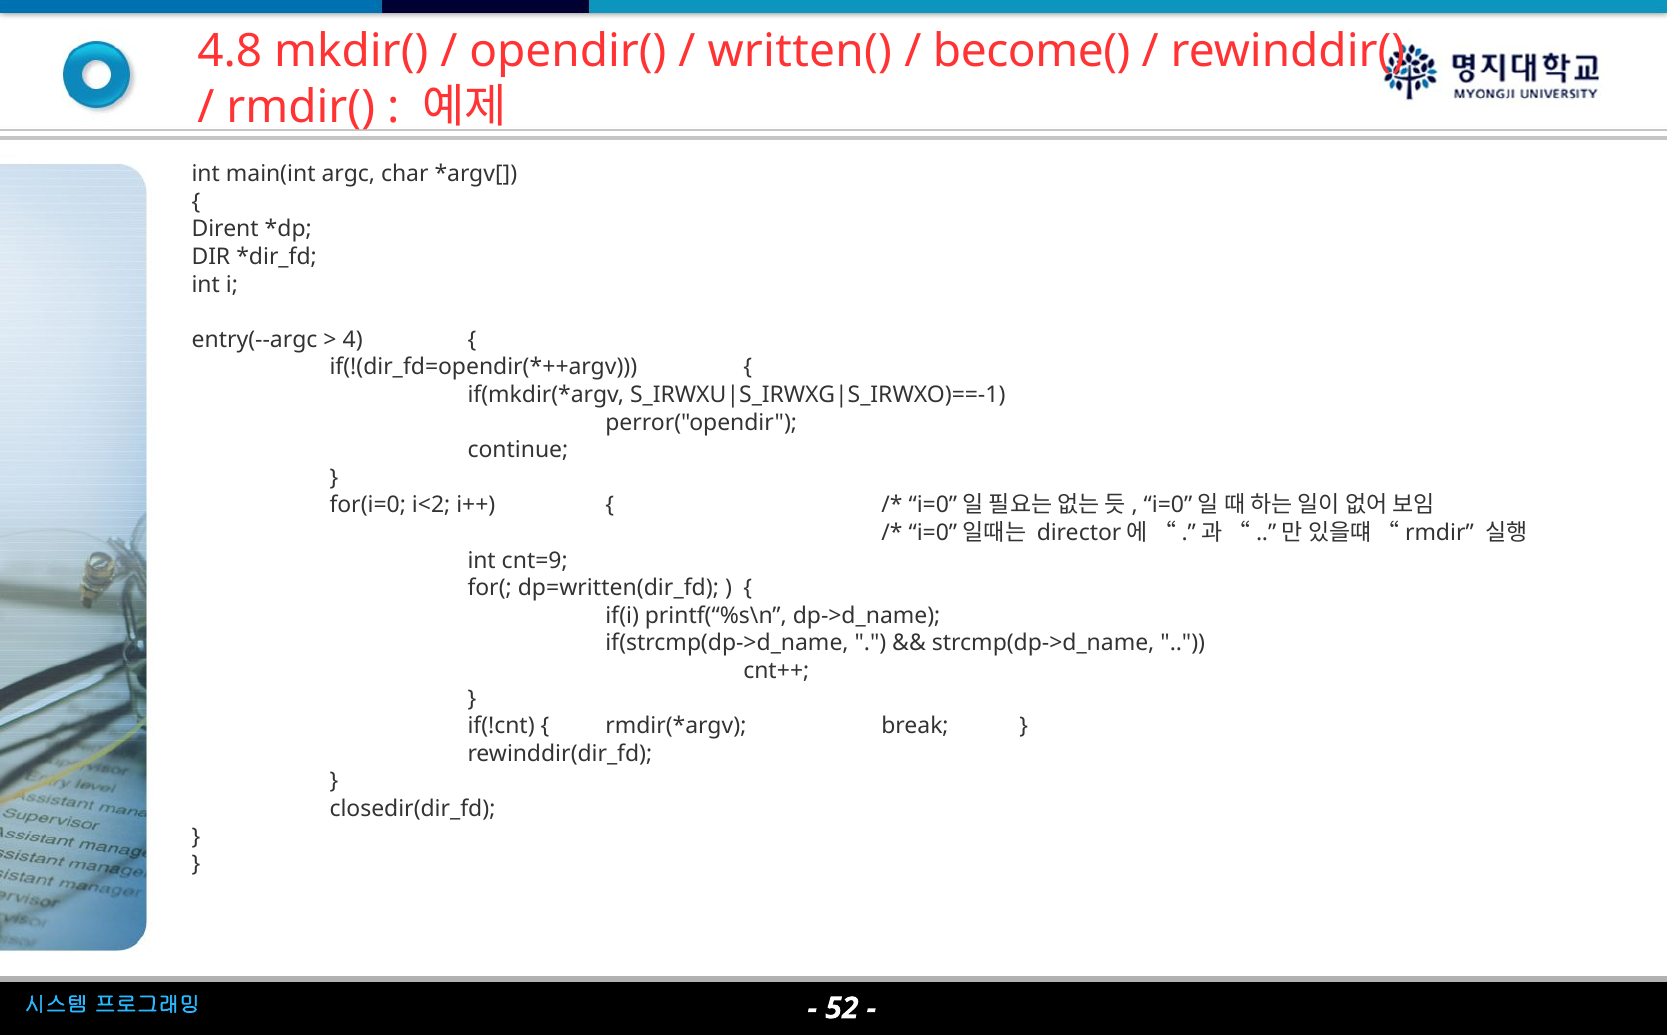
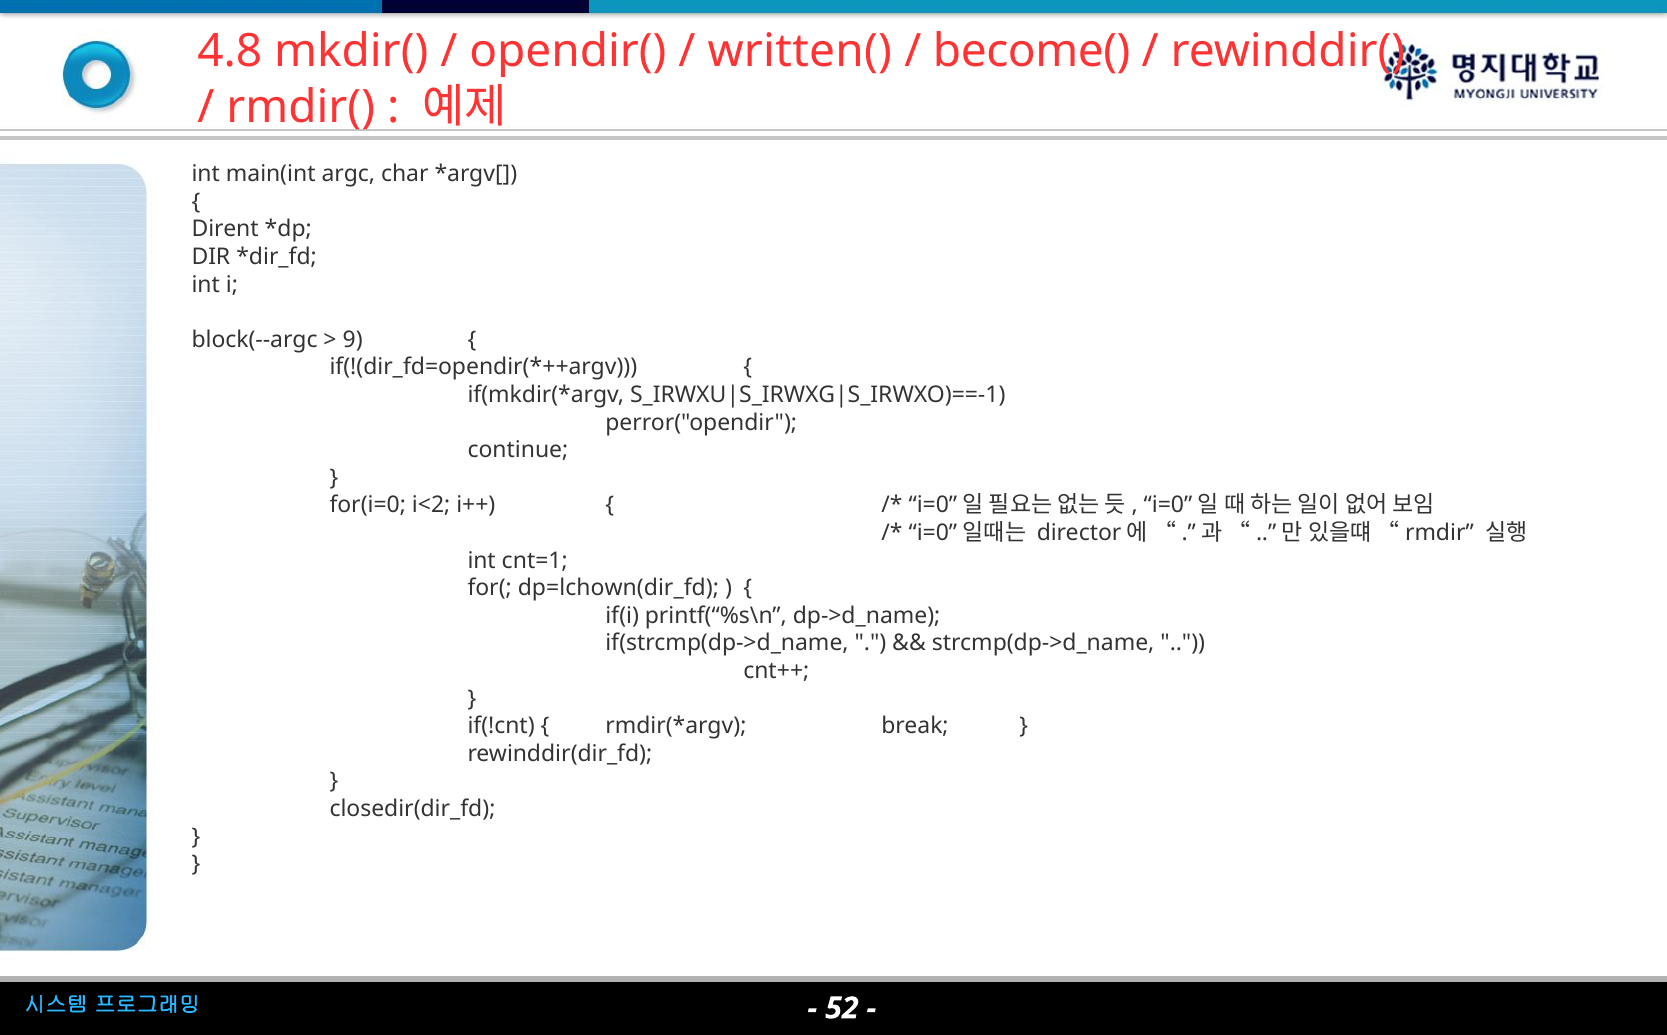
entry(--argc: entry(--argc -> block(--argc (255, 340)
4: 4 -> 9 (353, 340)
cnt=9: cnt=9 -> cnt=1 (535, 560)
dp=written(dir_fd: dp=written(dir_fd -> dp=lchown(dir_fd (618, 588)
